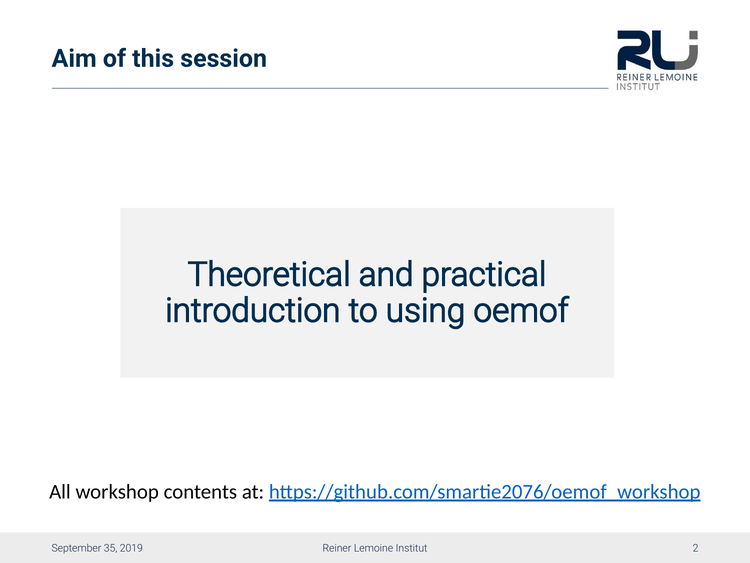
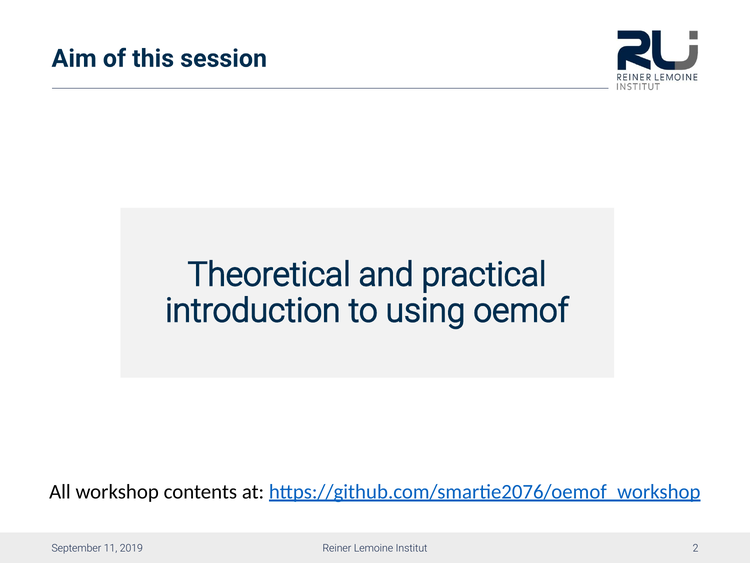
35: 35 -> 11 (111, 548)
